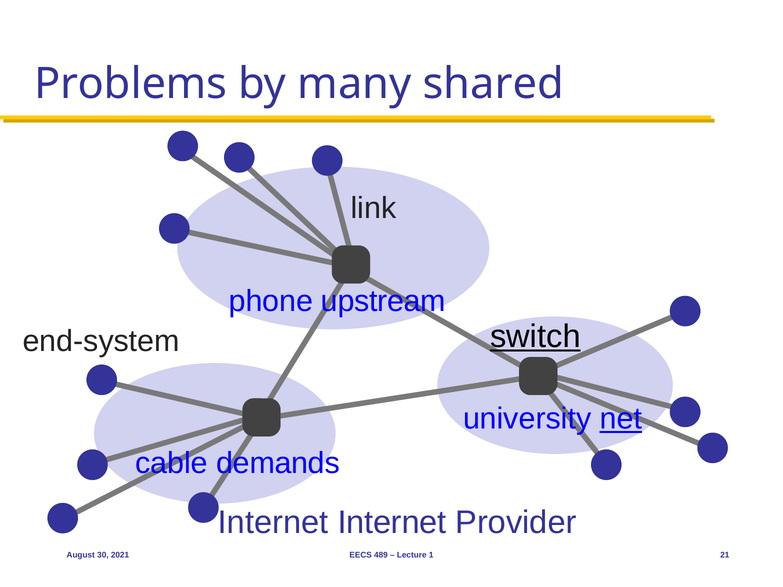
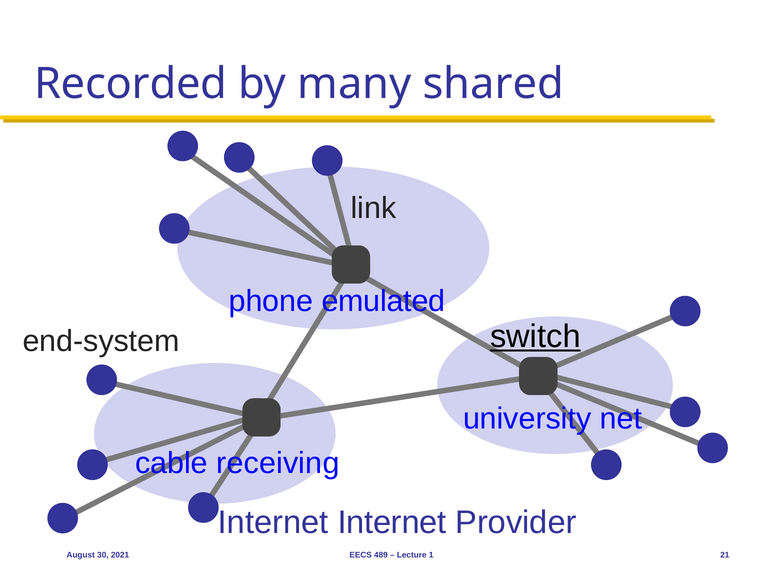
Problems: Problems -> Recorded (131, 84)
upstream: upstream -> emulated (383, 301)
net underline: present -> none (621, 419)
demands: demands -> receiving (278, 463)
